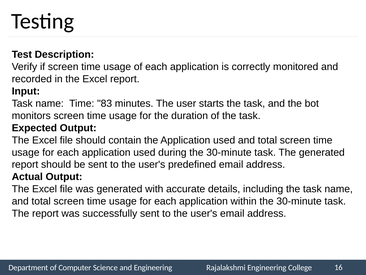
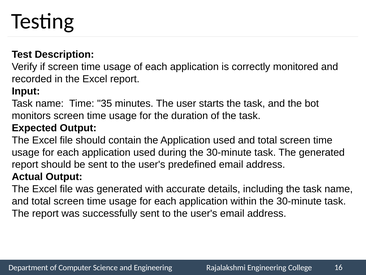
83: 83 -> 35 (105, 103)
